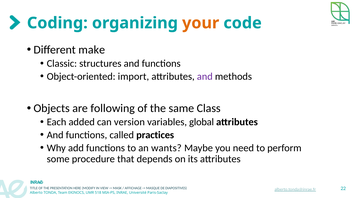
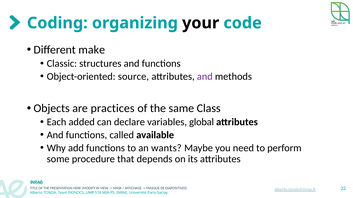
your colour: orange -> black (201, 23)
import: import -> source (133, 77)
following: following -> practices (113, 109)
version: version -> declare (129, 122)
practices: practices -> available (155, 135)
